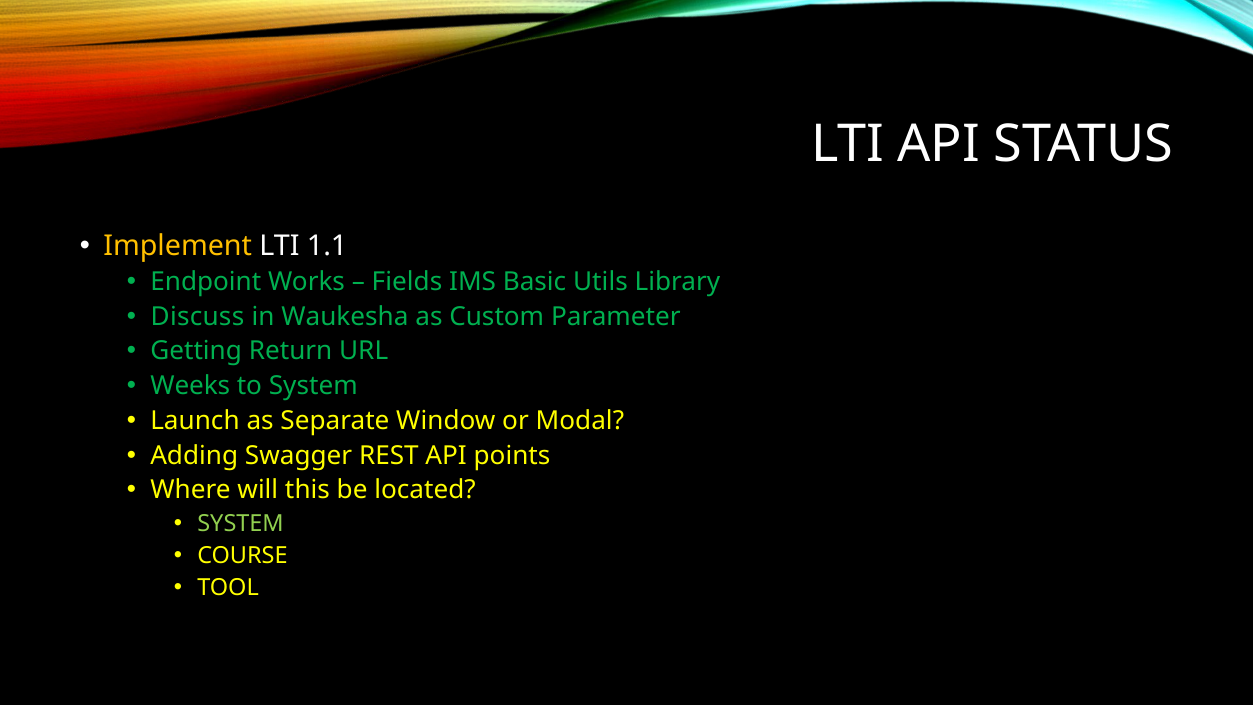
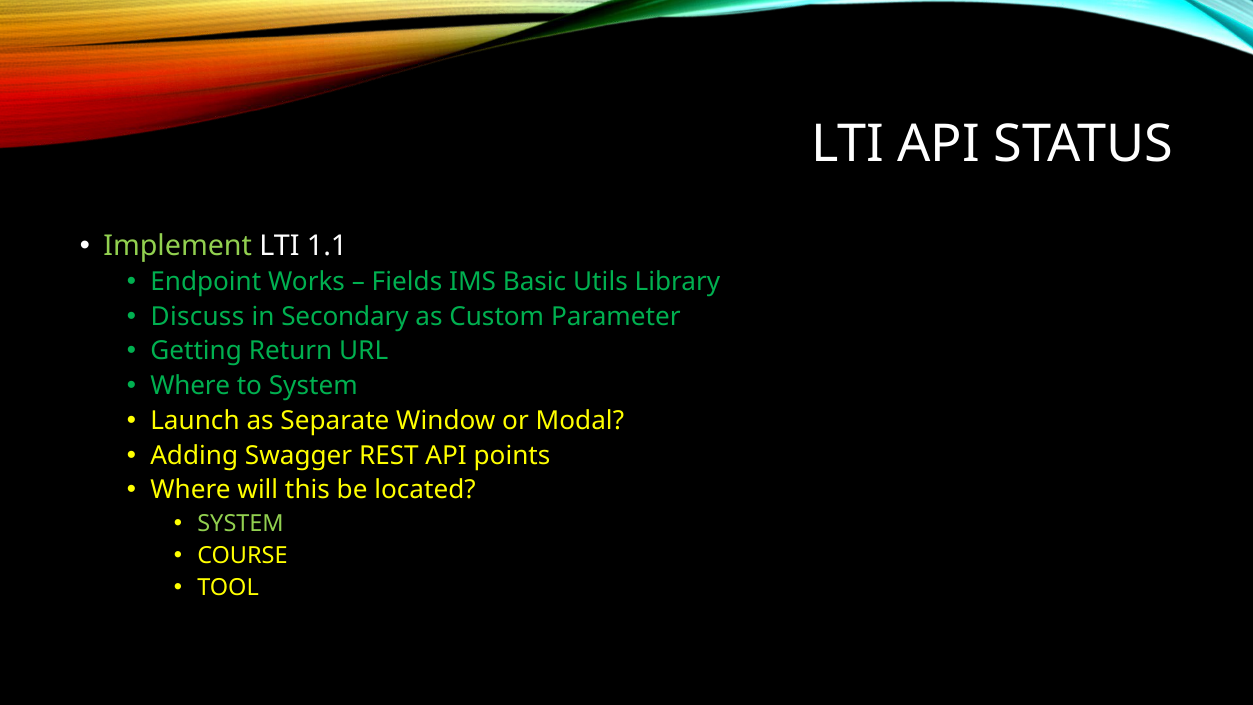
Implement colour: yellow -> light green (178, 246)
Waukesha: Waukesha -> Secondary (345, 316)
Weeks: Weeks -> Where (190, 386)
